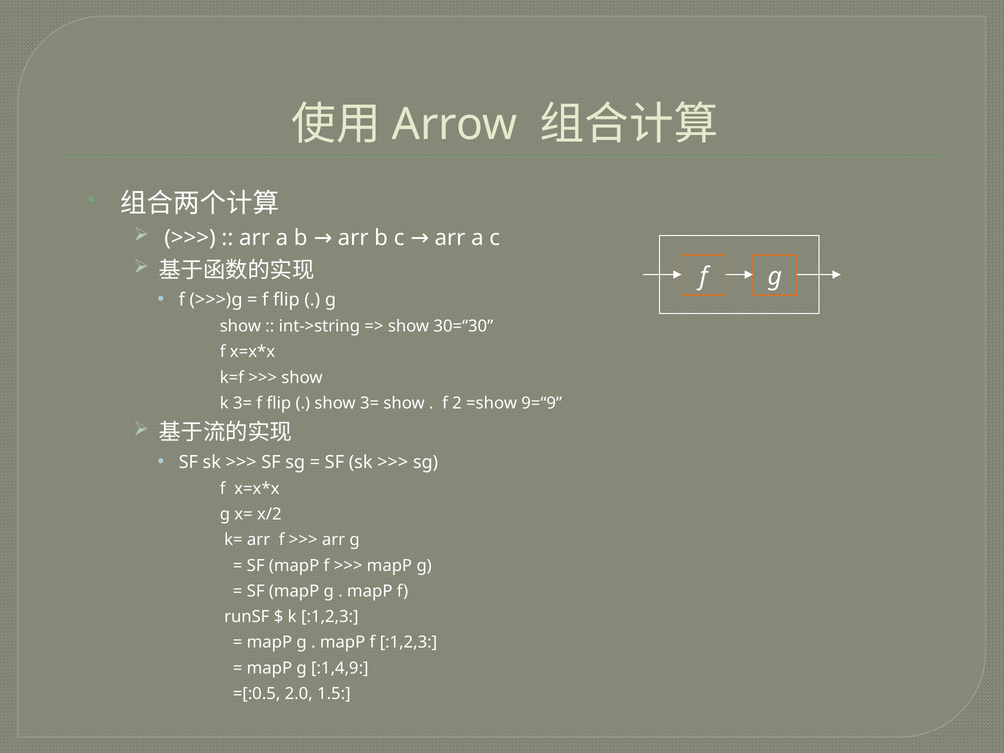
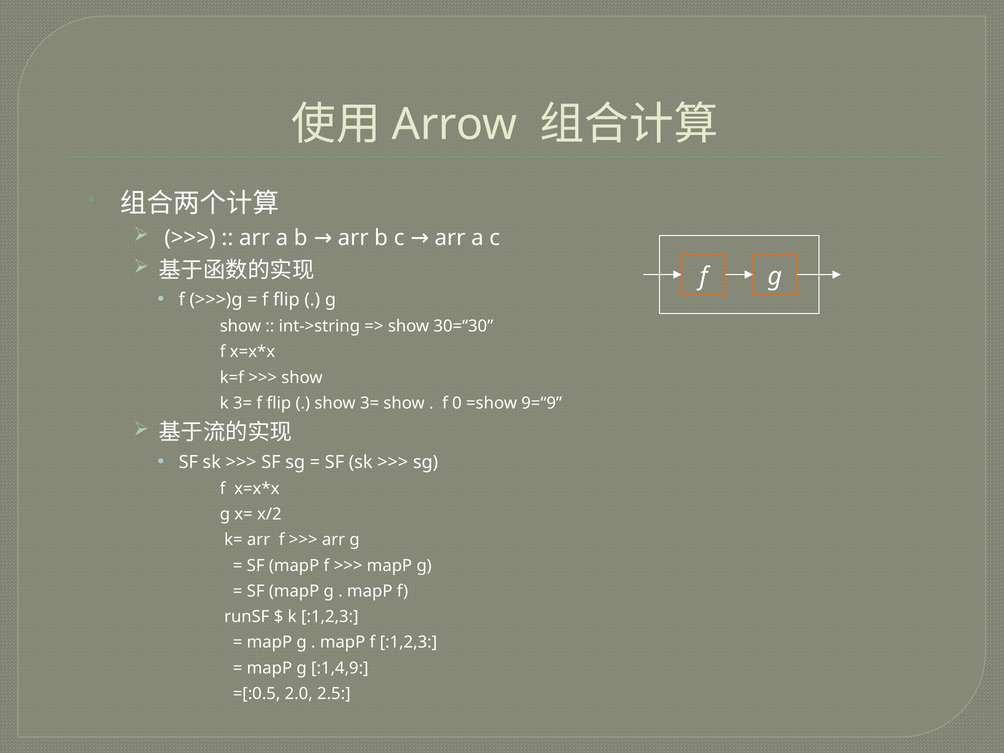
2: 2 -> 0 (457, 403)
1.5: 1.5 -> 2.5 (334, 694)
